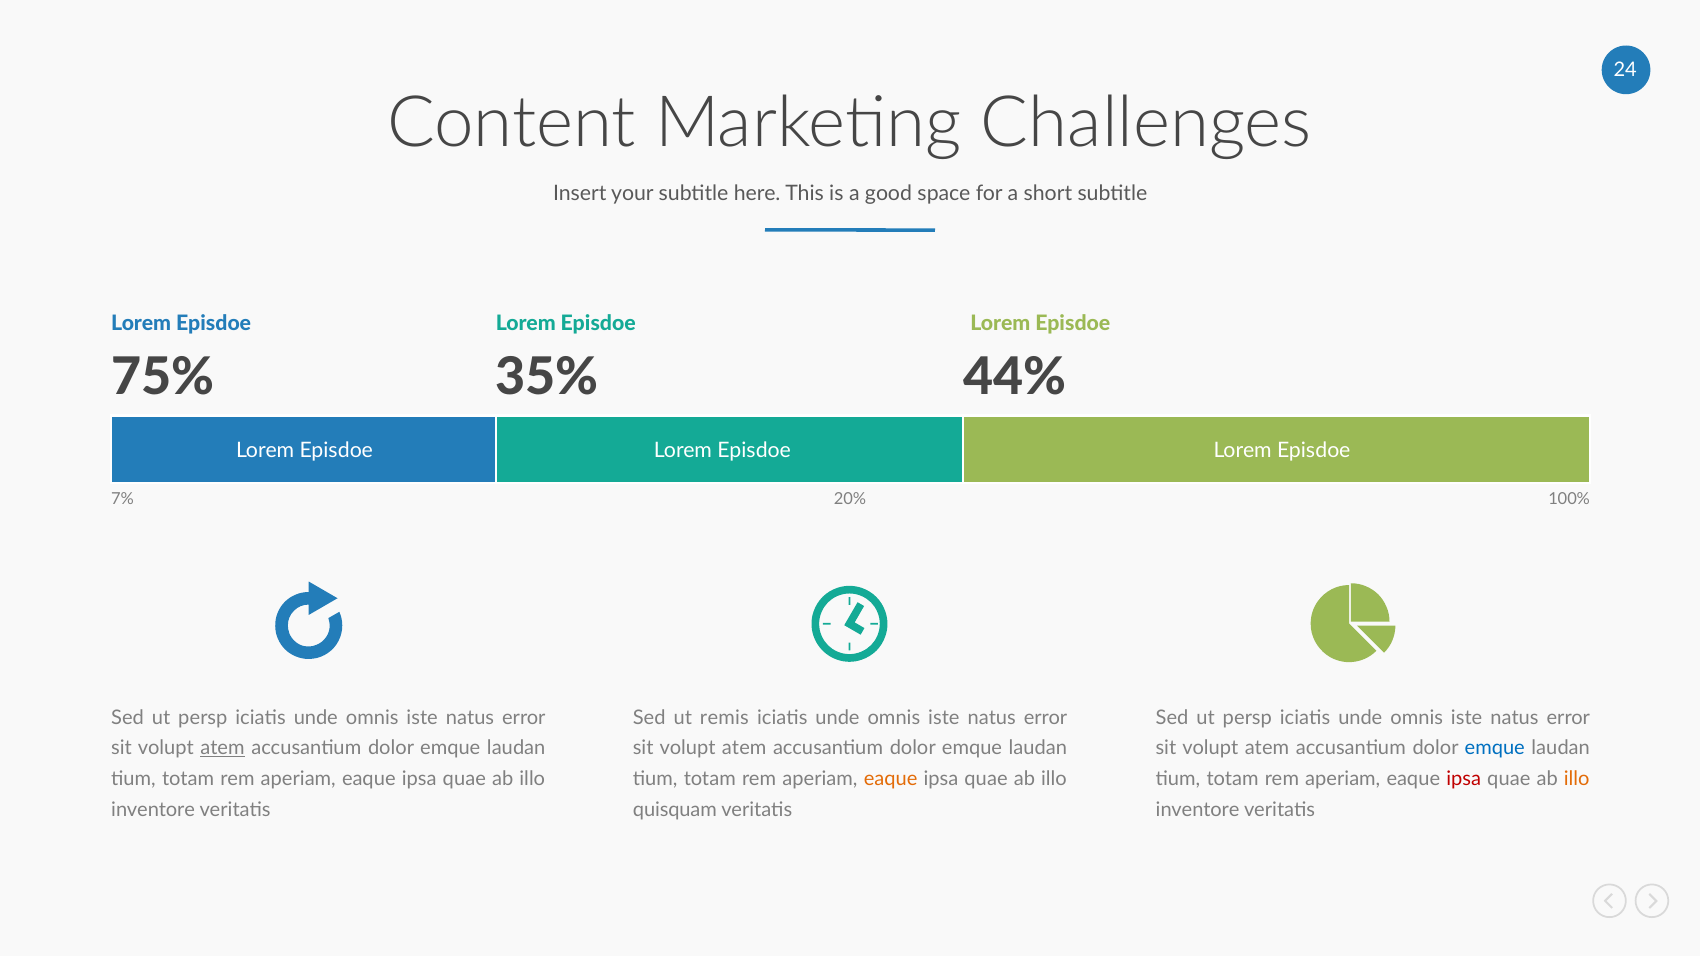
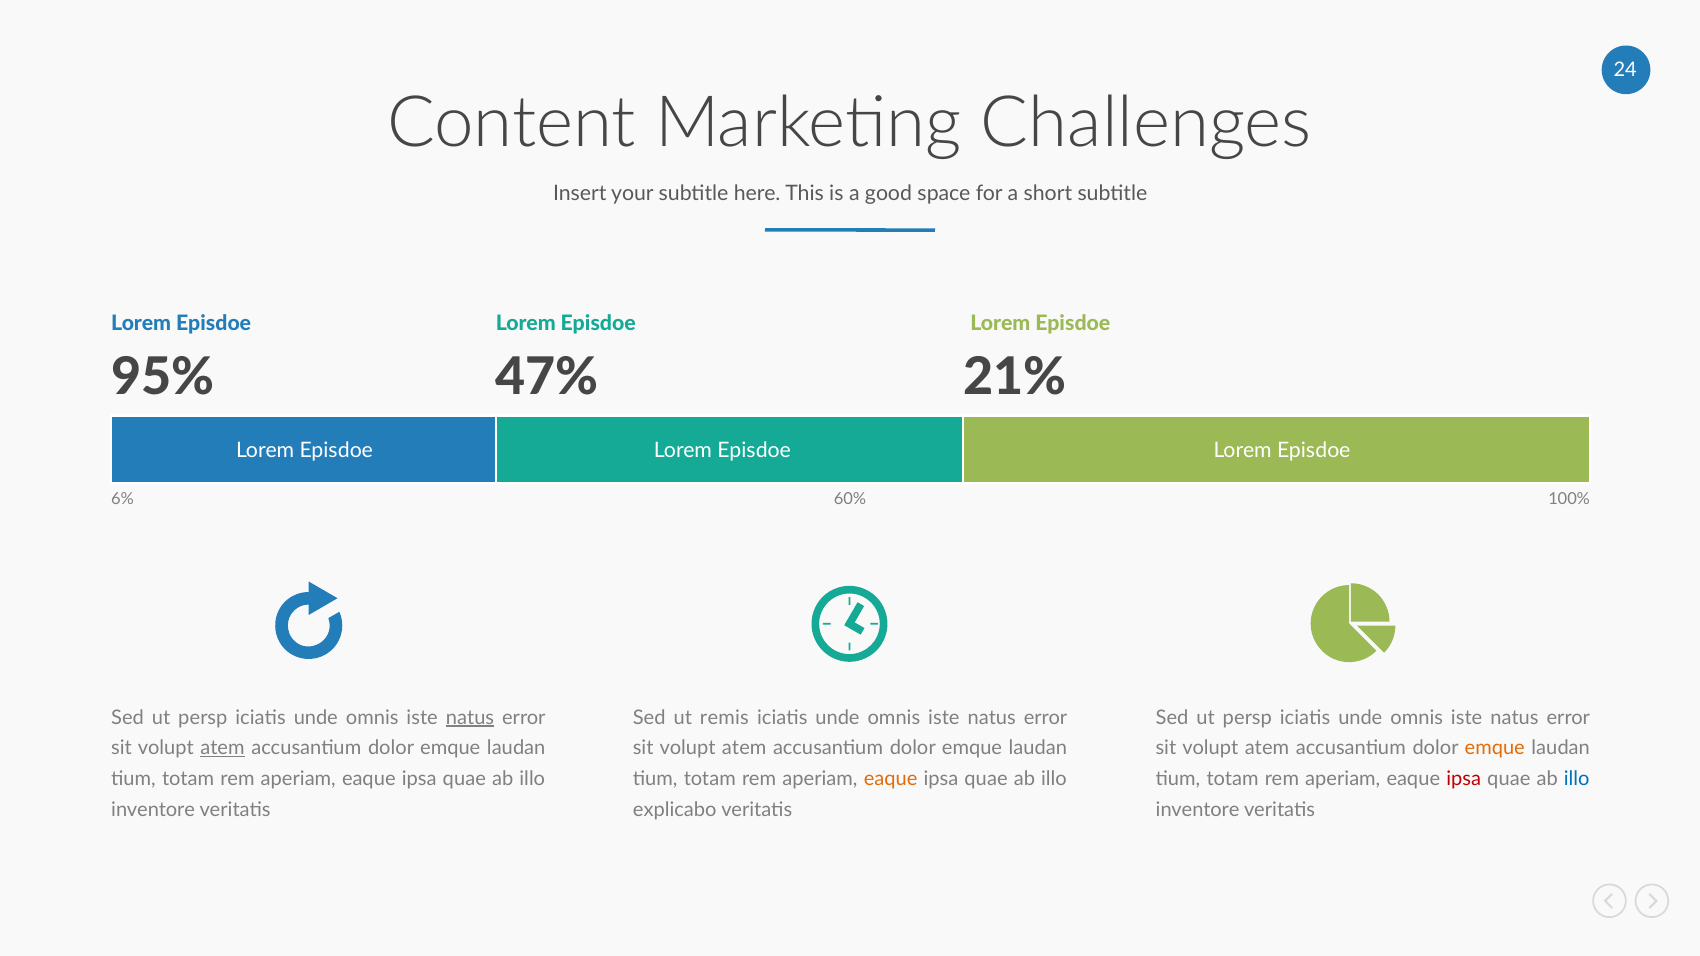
75%: 75% -> 95% (163, 377)
35%: 35% -> 47% (547, 377)
44%: 44% -> 21% (1015, 377)
7%: 7% -> 6% (123, 499)
20%: 20% -> 60% (850, 499)
natus underline: none -> present (470, 718)
emque colour: blue -> orange (1495, 748)
illo colour: orange -> blue (1577, 779)
quisquam: quisquam -> explicabo (675, 810)
